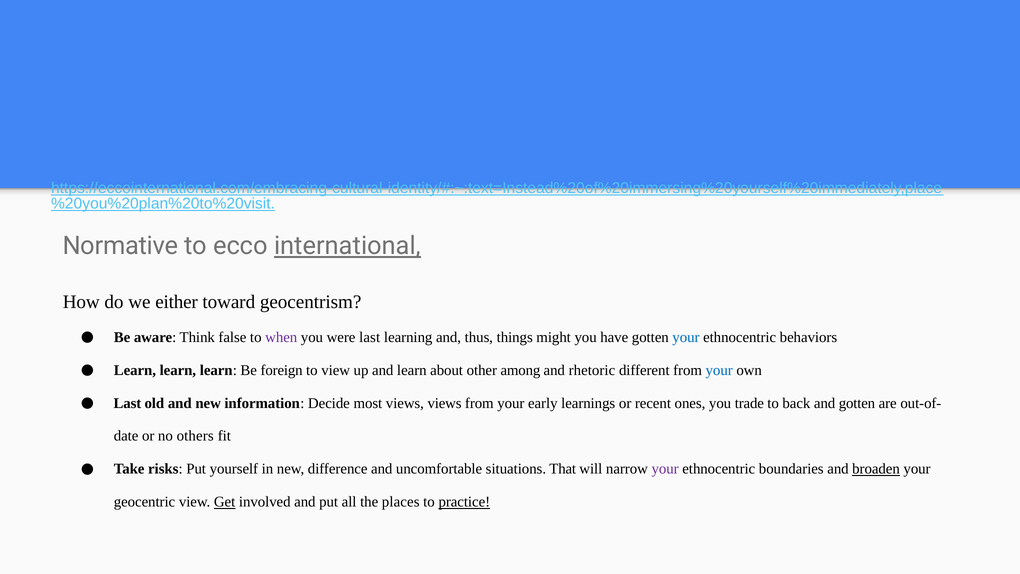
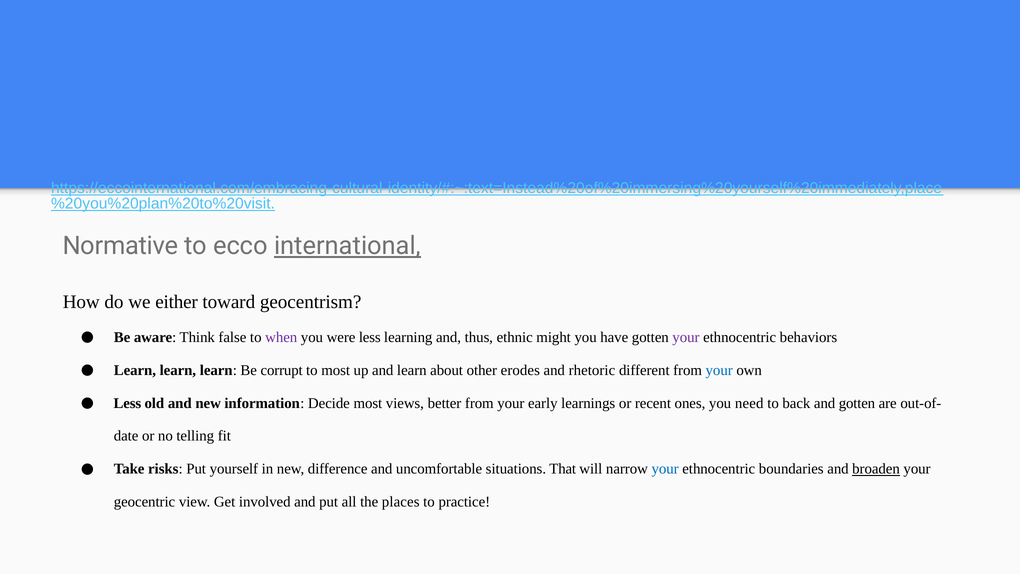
were last: last -> less (370, 337)
things: things -> ethnic (515, 337)
your colour: blue -> purple (686, 337)
foreign: foreign -> corrupt (282, 370)
to view: view -> most (336, 370)
among: among -> erodes (520, 370)
Last: Last -> Less (127, 403)
views views: views -> better (444, 403)
trade: trade -> need (749, 403)
others: others -> telling (195, 436)
your colour: purple -> blue (665, 469)
Get underline: present -> none (225, 502)
practice underline: present -> none (464, 502)
